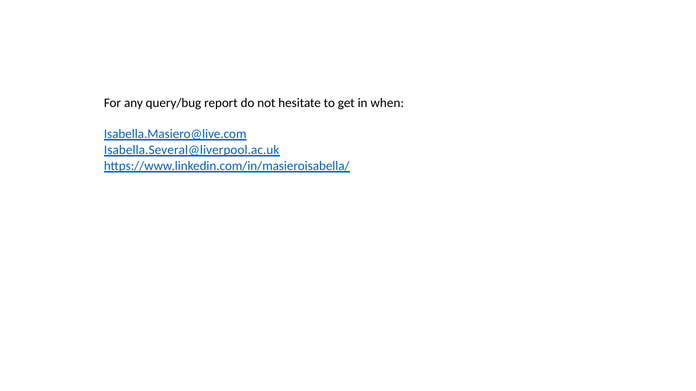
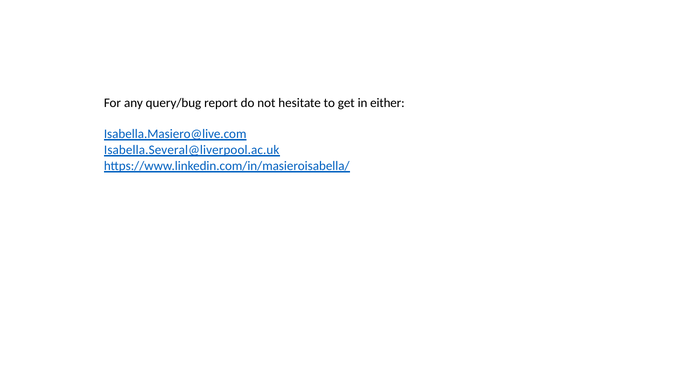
when: when -> either (387, 103)
